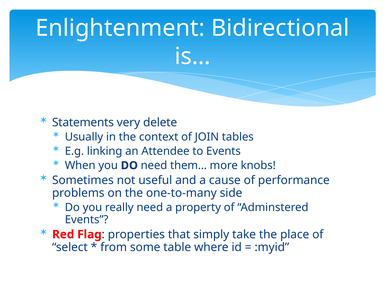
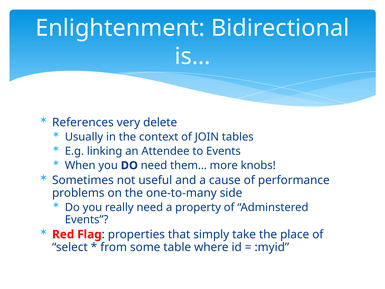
Statements: Statements -> References (83, 122)
